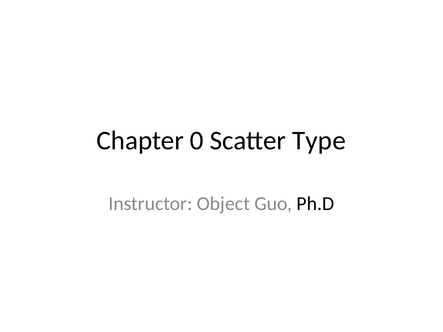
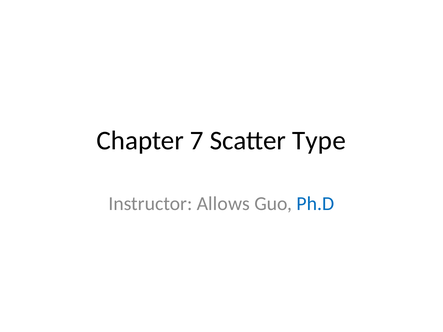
0: 0 -> 7 (197, 141)
Object: Object -> Allows (223, 204)
Ph.D colour: black -> blue (315, 204)
